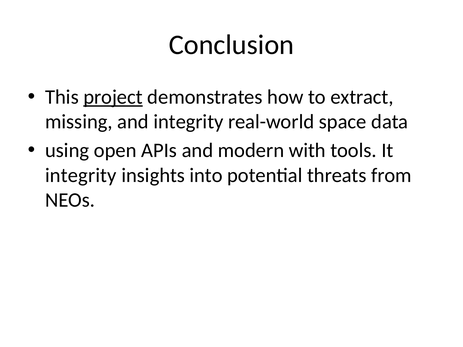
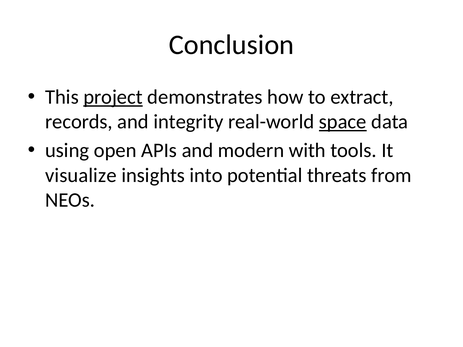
missing: missing -> records (79, 122)
space underline: none -> present (343, 122)
integrity: integrity -> visualize (81, 175)
